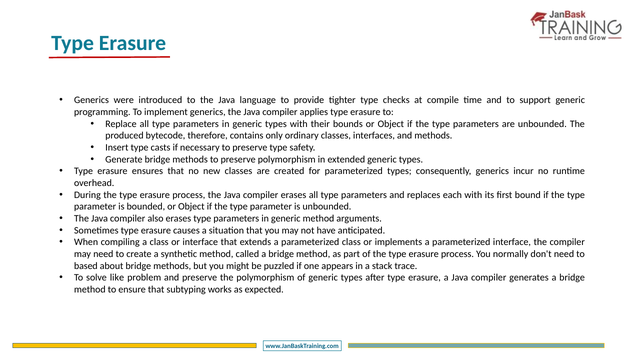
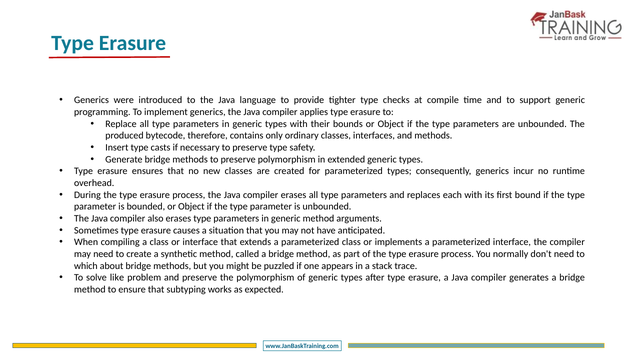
based: based -> which (86, 266)
